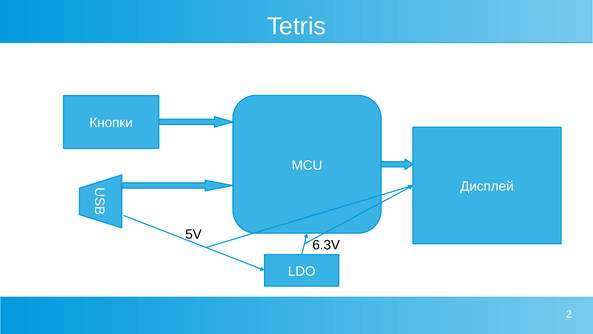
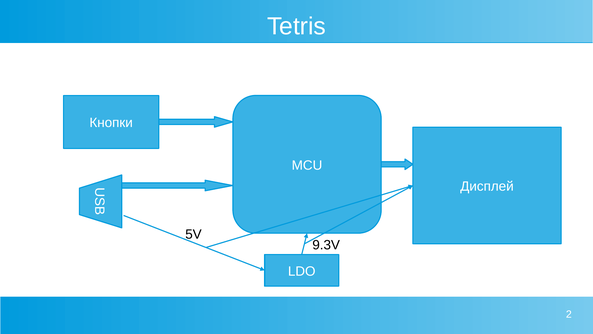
6.3V: 6.3V -> 9.3V (326, 245)
